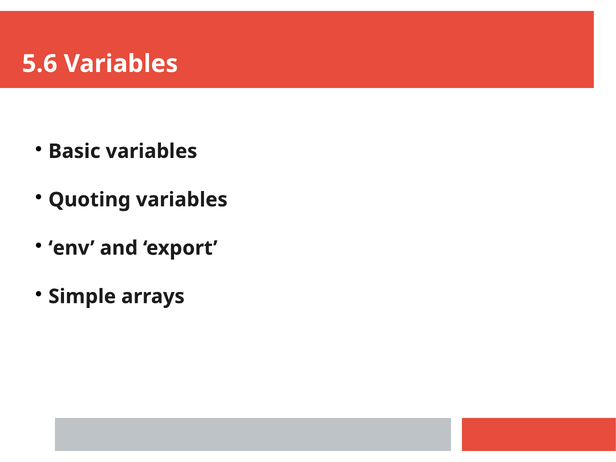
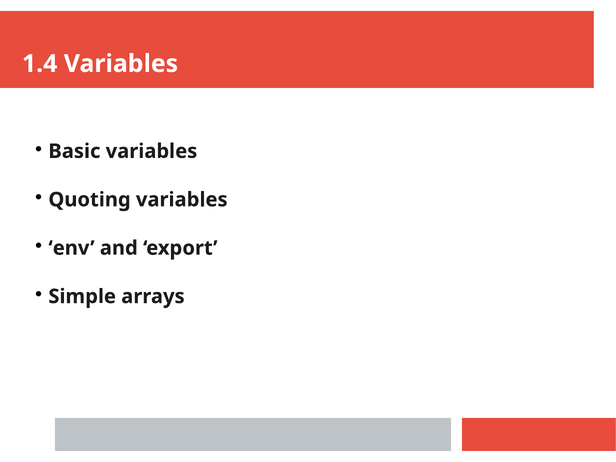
5.6: 5.6 -> 1.4 (40, 64)
